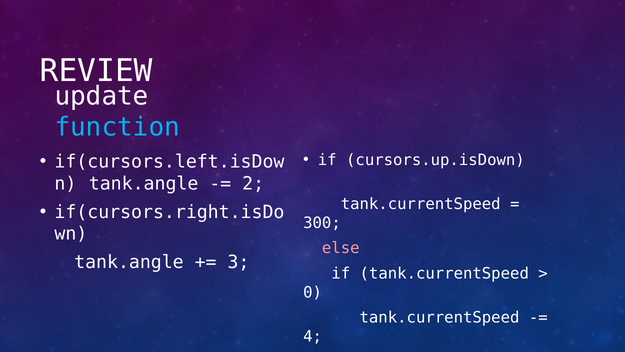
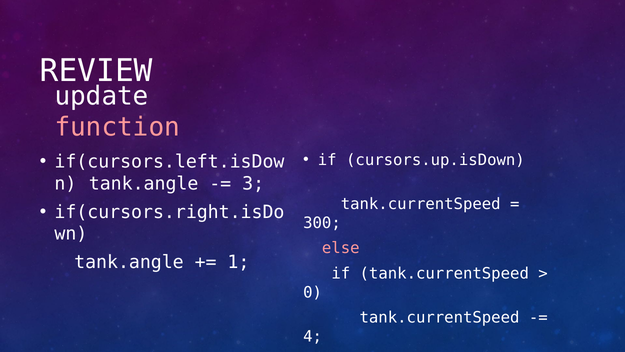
function colour: light blue -> pink (117, 127)
2: 2 -> 3 (253, 183)
3: 3 -> 1 (238, 262)
